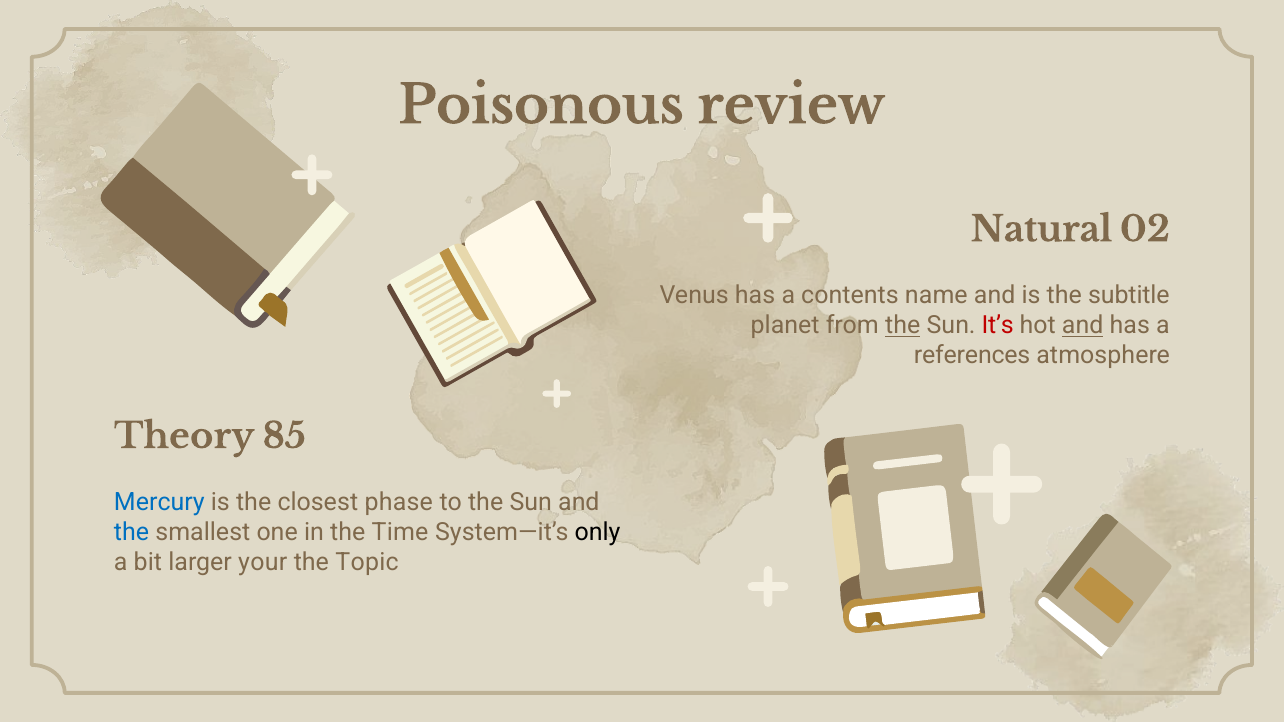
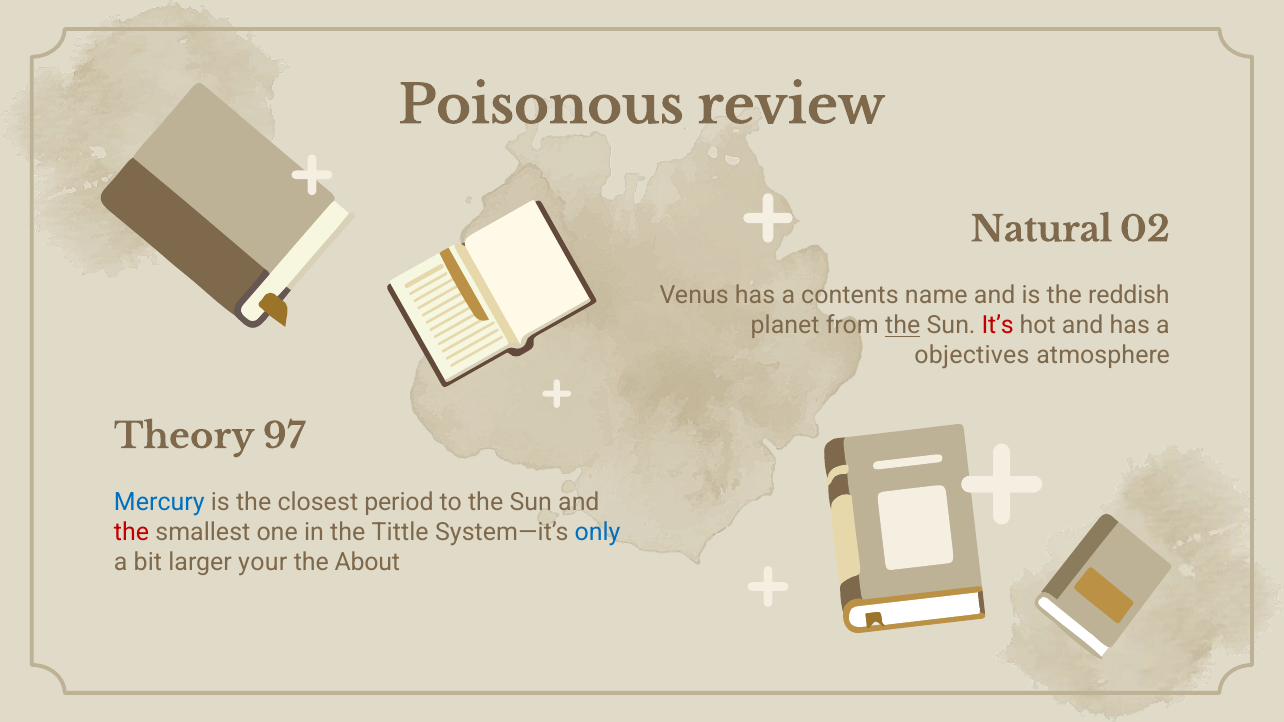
subtitle: subtitle -> reddish (1129, 296)
and underline: present -> none (1083, 326)
references: references -> objectives (972, 356)
85: 85 -> 97 (284, 437)
phase: phase -> period (399, 503)
the colour: blue -> red (132, 533)
Time: Time -> Tittle (400, 533)
only colour: black -> blue (598, 533)
Topic: Topic -> About (367, 563)
